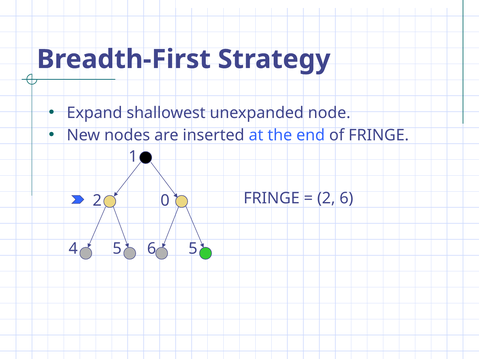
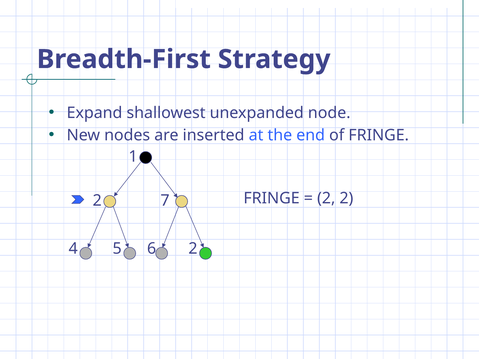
6: 6 -> 2 (346, 198)
0: 0 -> 7 (165, 201)
6 5: 5 -> 2 (193, 249)
